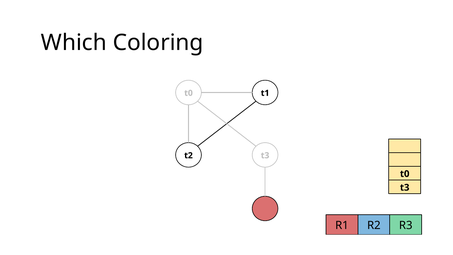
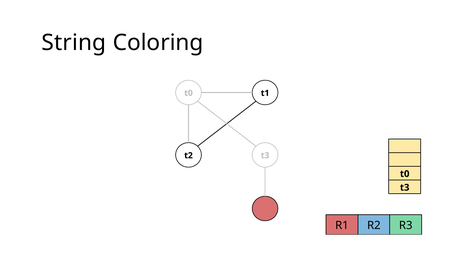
Which: Which -> String (74, 43)
